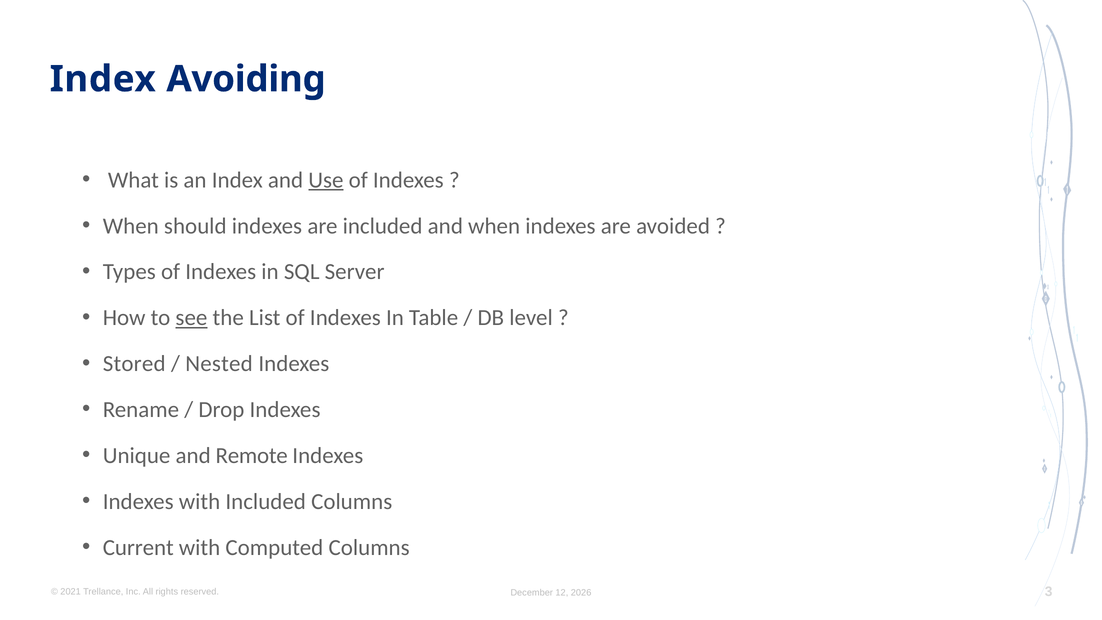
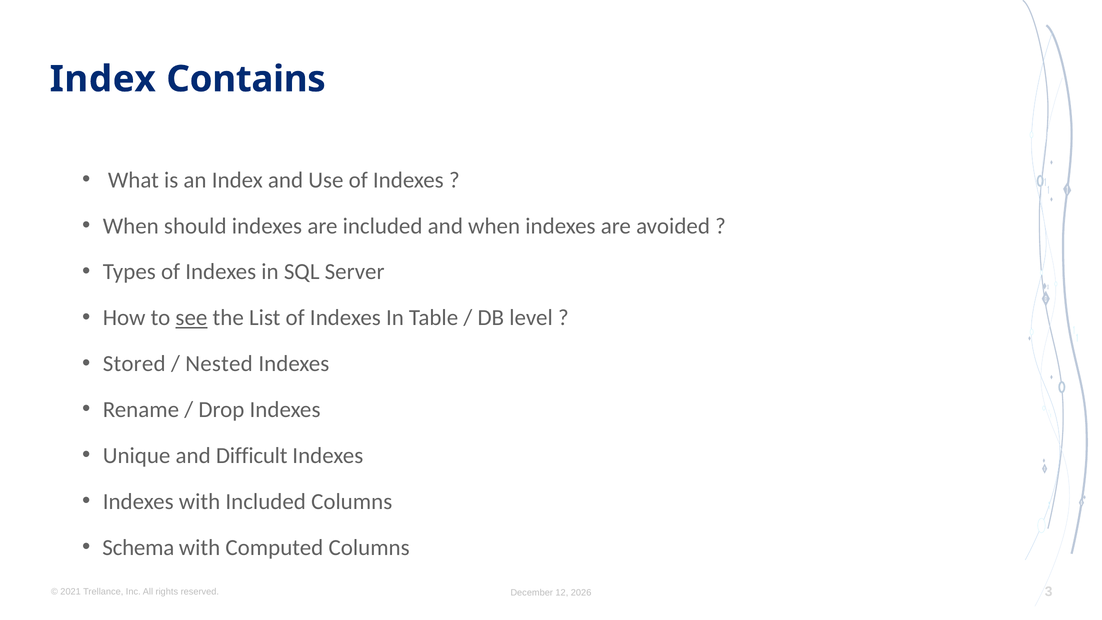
Avoiding: Avoiding -> Contains (246, 79)
Use underline: present -> none (326, 180)
Remote: Remote -> Difficult (252, 455)
Current: Current -> Schema (138, 547)
